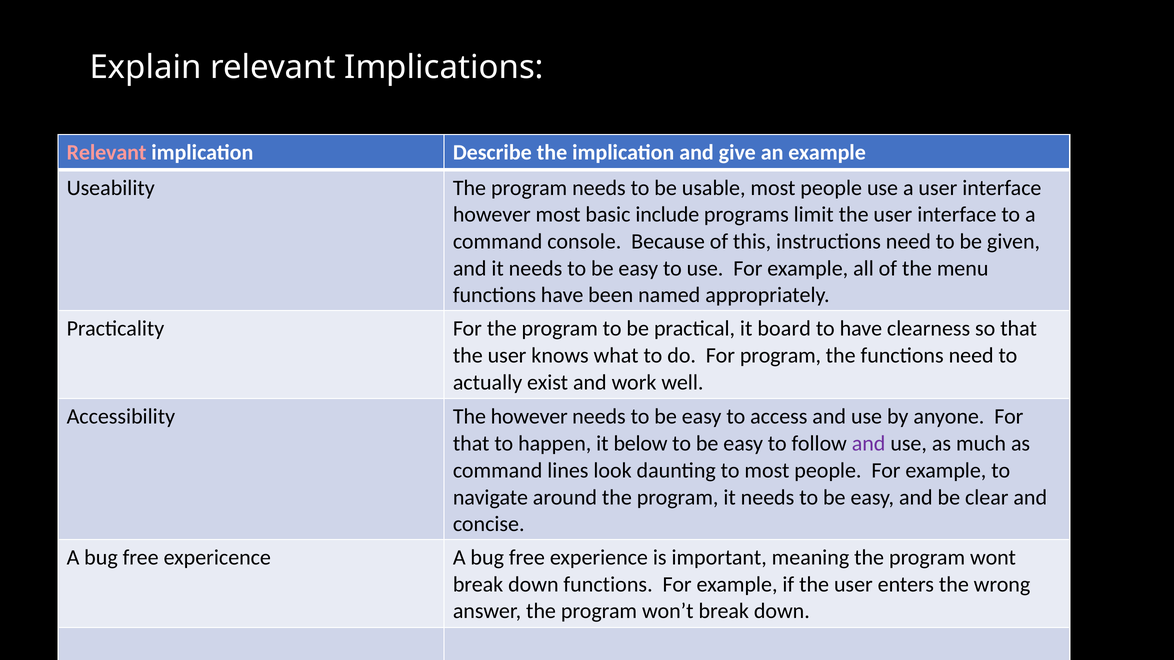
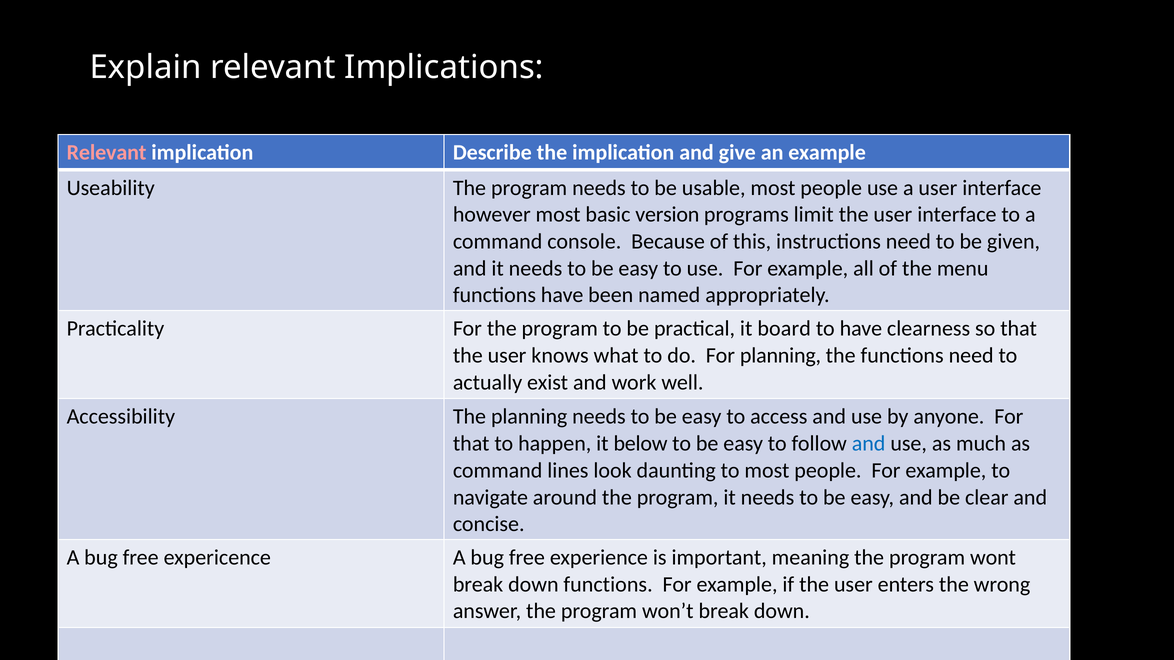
include: include -> version (667, 215)
For program: program -> planning (780, 356)
The however: however -> planning (529, 417)
and colour: purple -> blue (869, 444)
